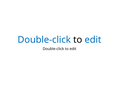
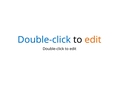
edit colour: blue -> orange (93, 40)
